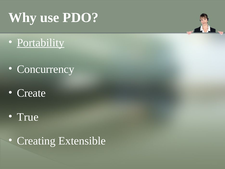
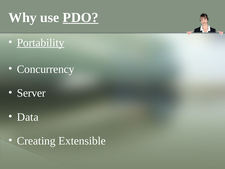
PDO underline: none -> present (81, 18)
Create: Create -> Server (31, 93)
True: True -> Data (28, 117)
